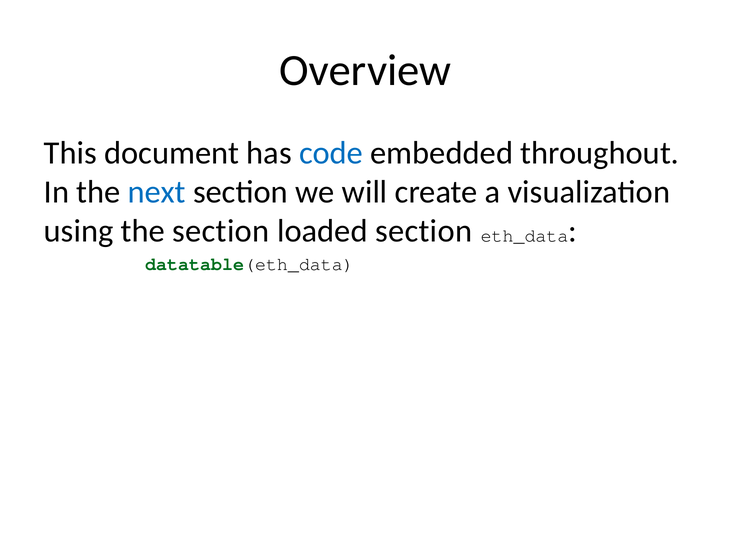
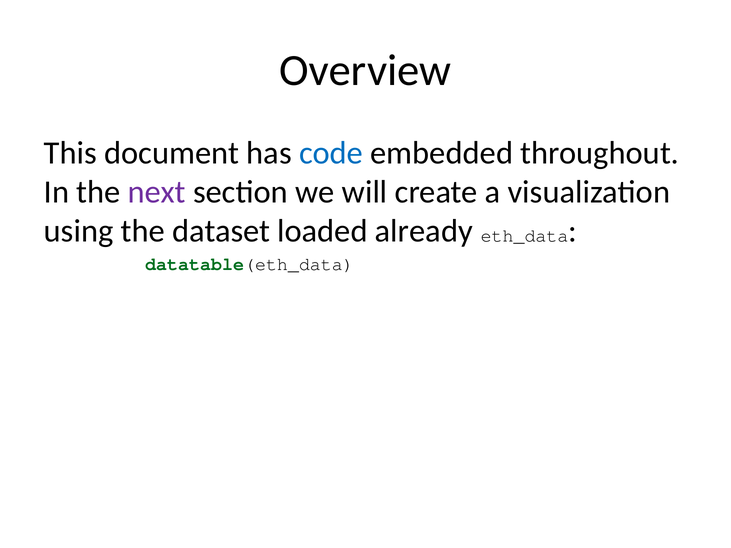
next colour: blue -> purple (157, 192)
the section: section -> dataset (221, 231)
loaded section: section -> already (424, 231)
